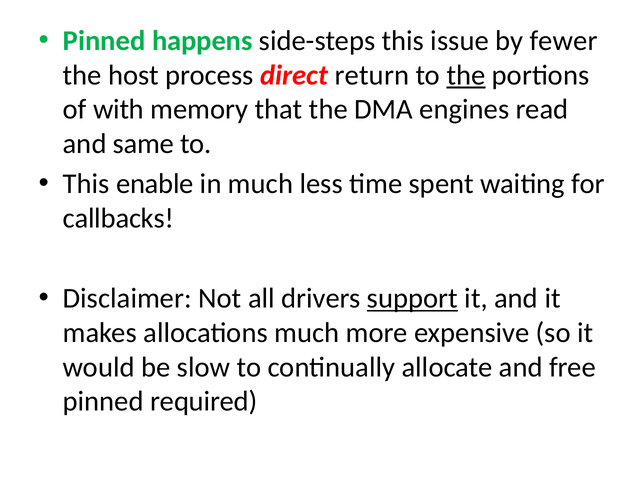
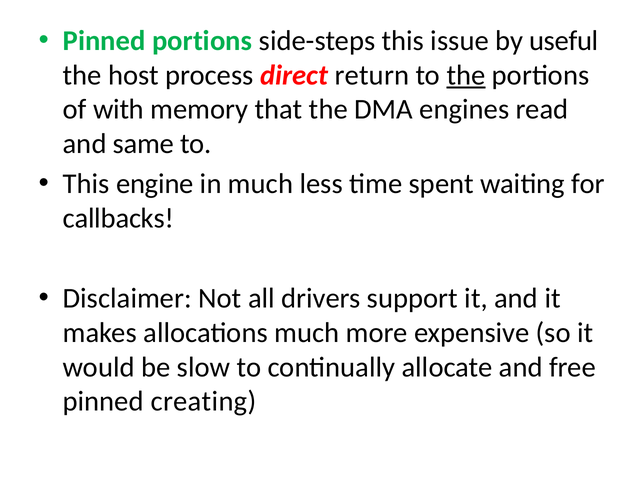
Pinned happens: happens -> portions (202, 41)
fewer: fewer -> useful (564, 41)
enable: enable -> engine (155, 184)
support underline: present -> none (412, 298)
required: required -> creating (204, 401)
